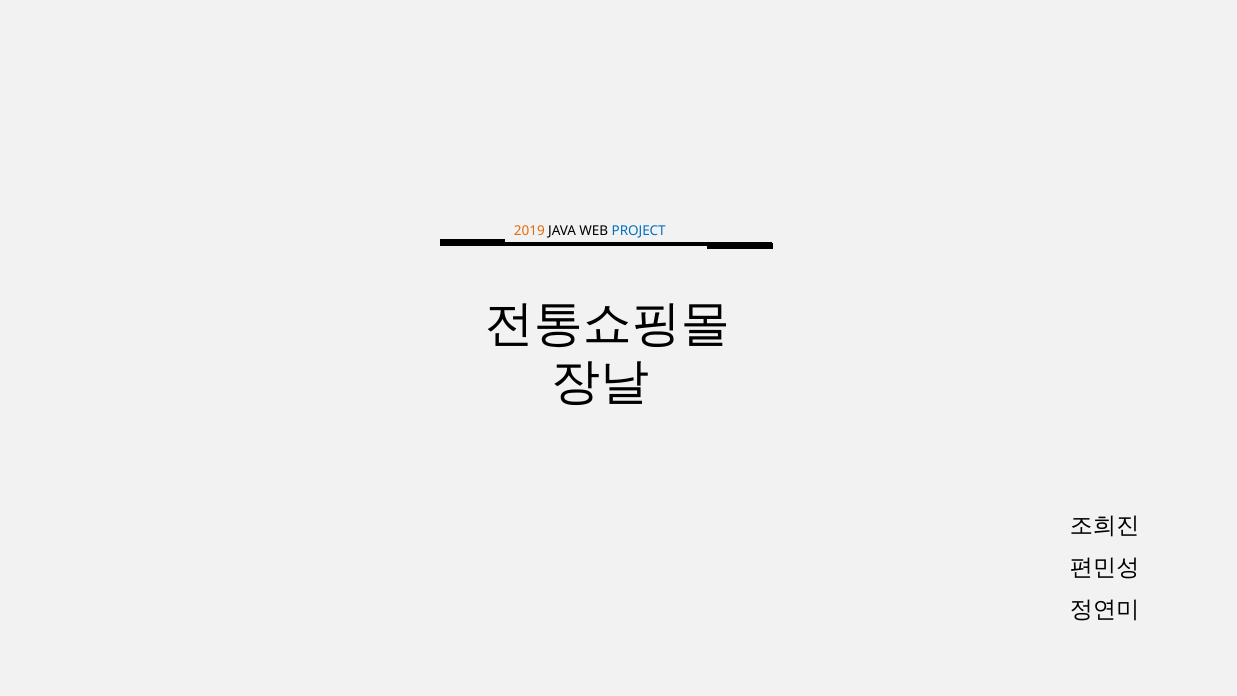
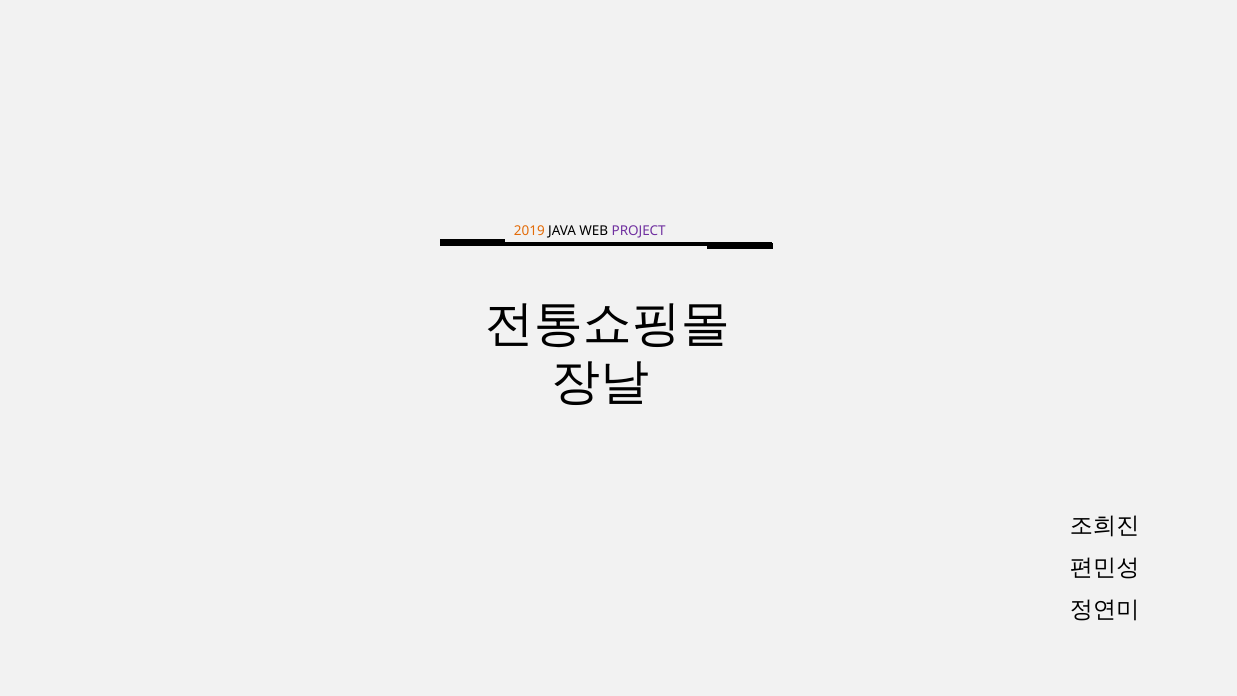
PROJECT colour: blue -> purple (639, 231)
